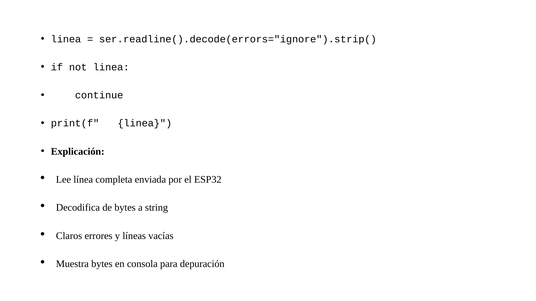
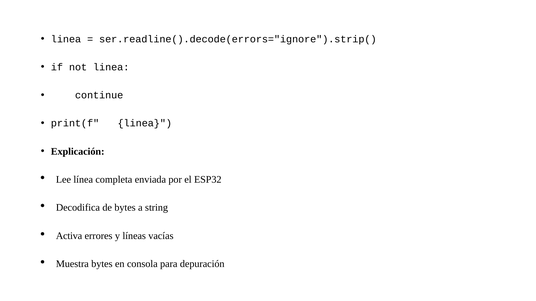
Claros: Claros -> Activa (69, 236)
